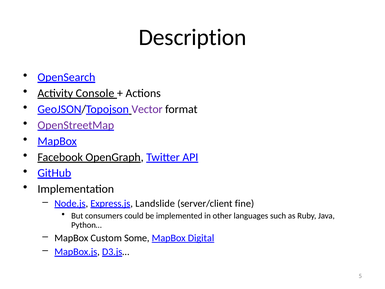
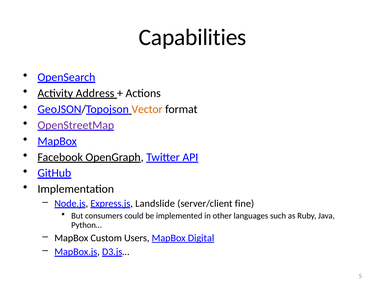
Description: Description -> Capabilities (193, 37)
Console: Console -> Address (95, 93)
Vector colour: purple -> orange (147, 109)
Some: Some -> Users (137, 238)
